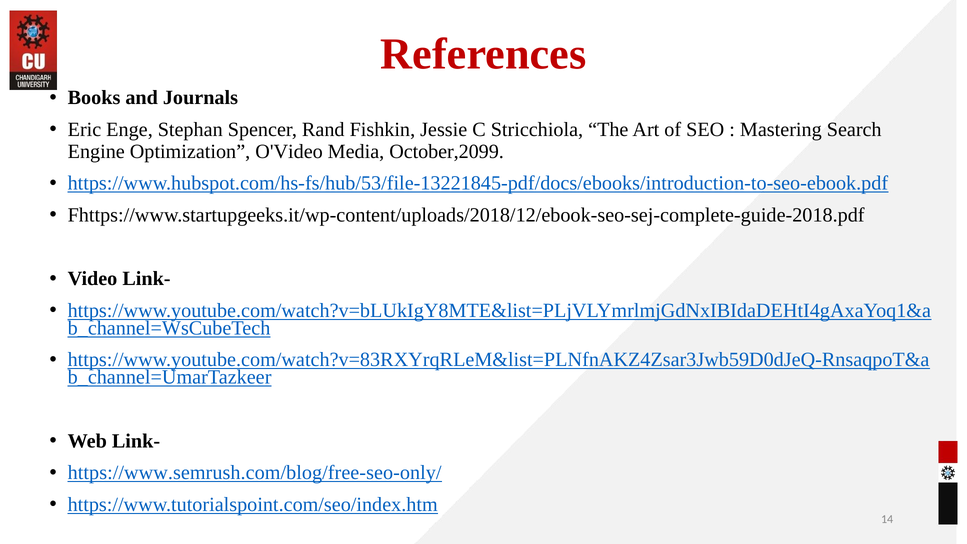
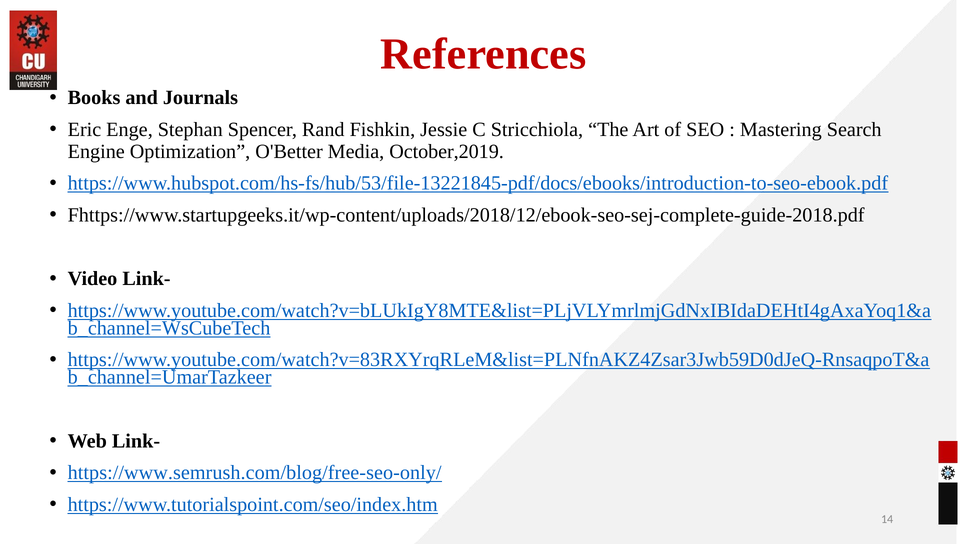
O'Video: O'Video -> O'Better (289, 151)
October,2099: October,2099 -> October,2019 (447, 151)
